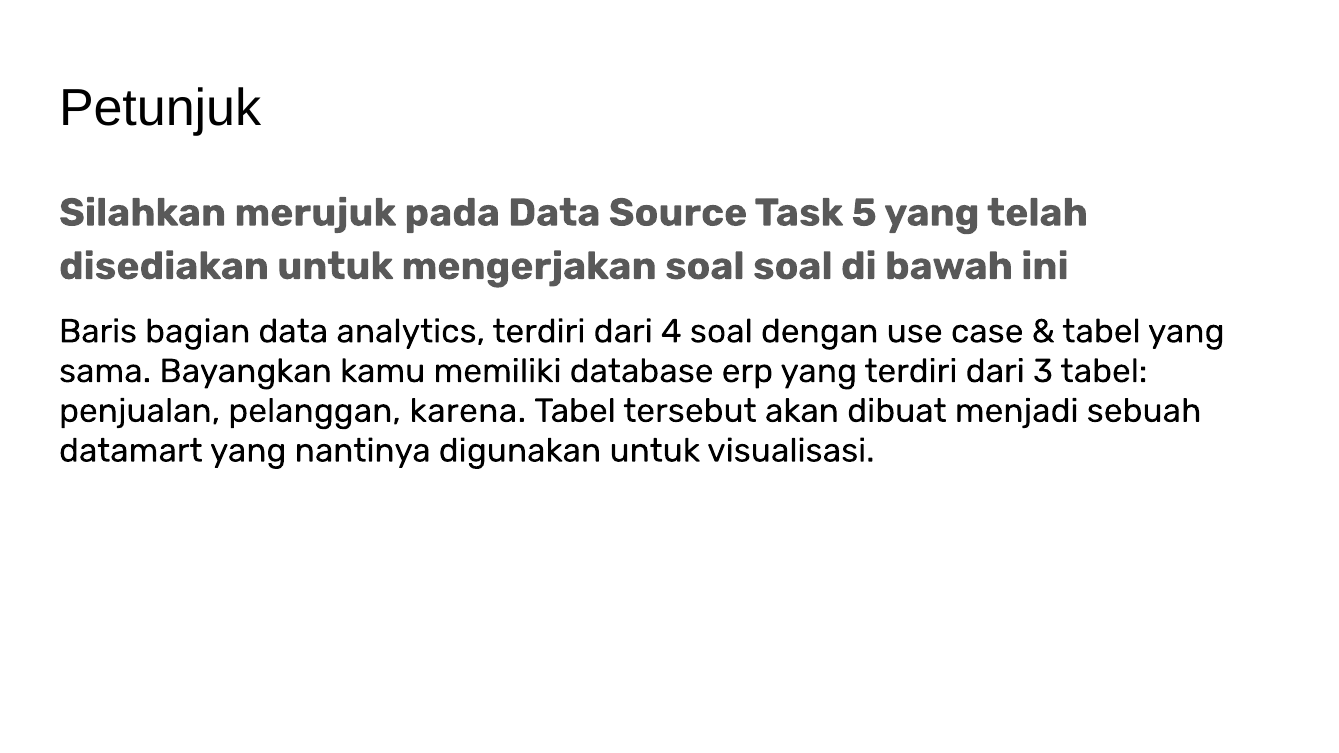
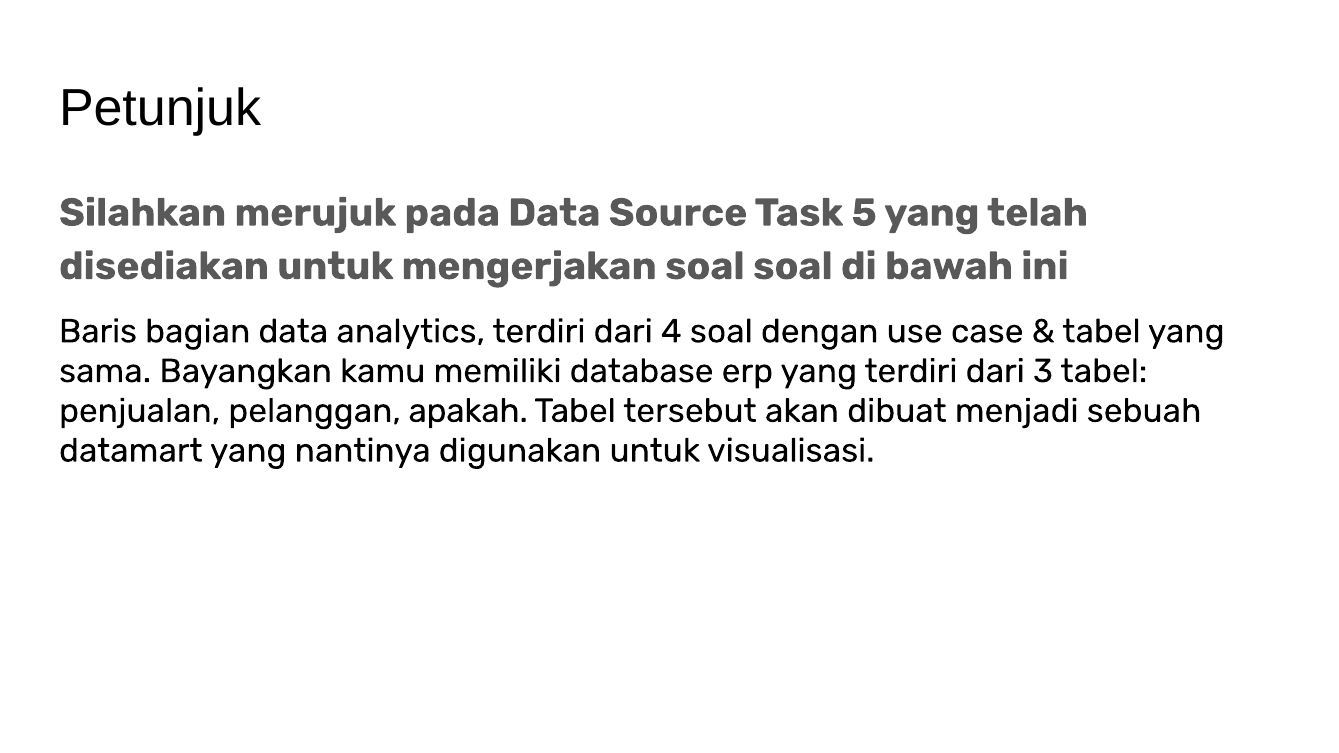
karena: karena -> apakah (468, 411)
